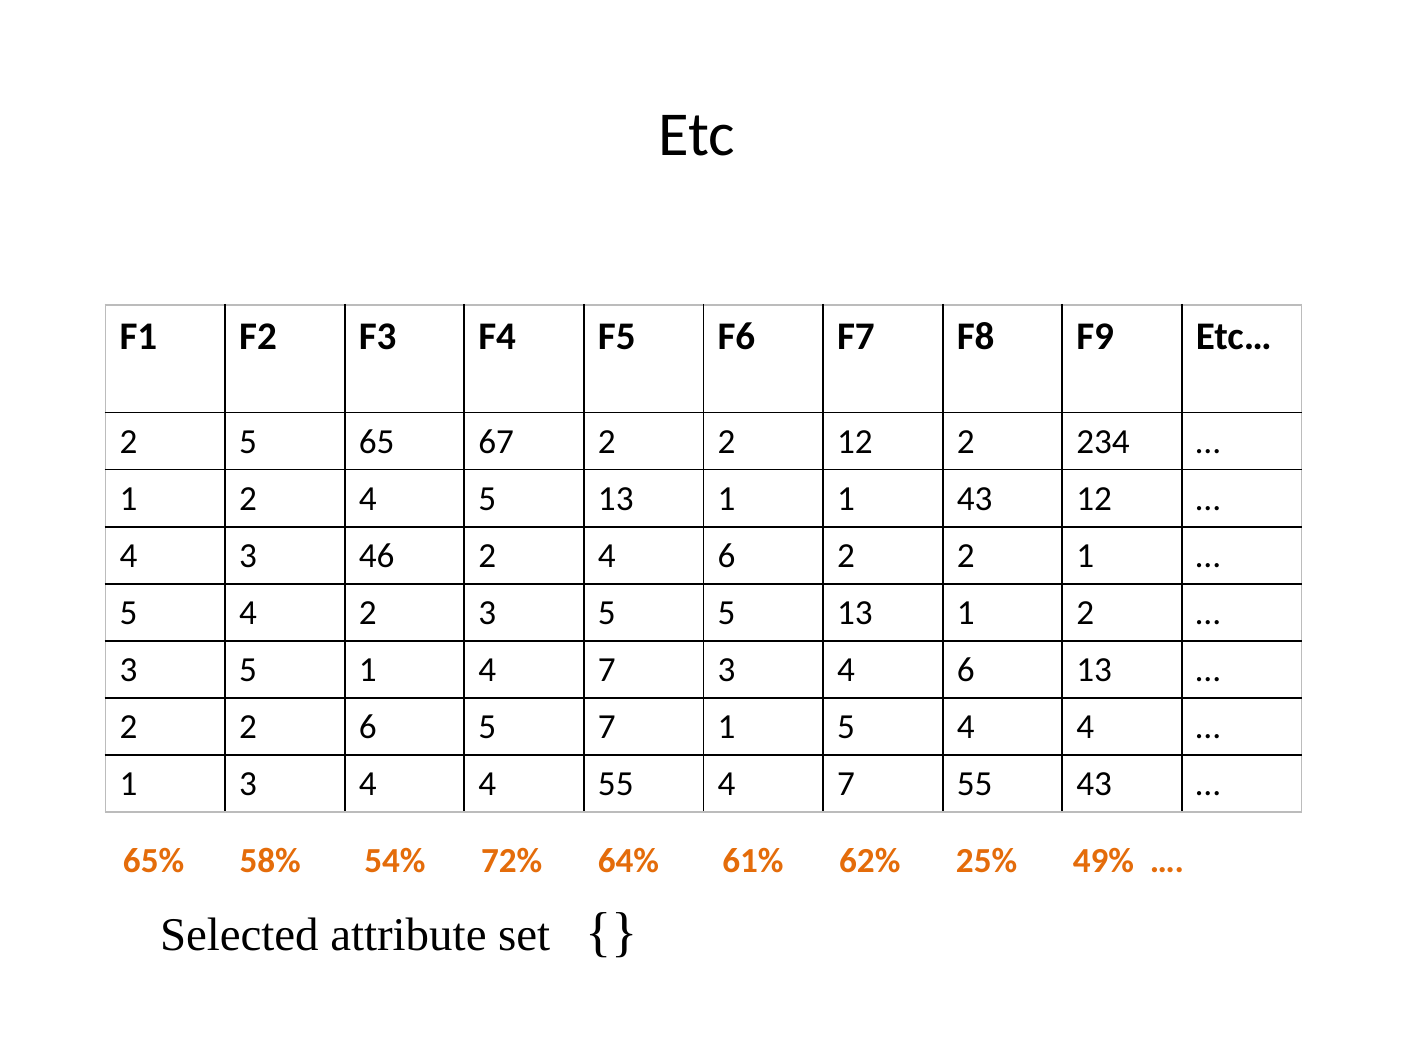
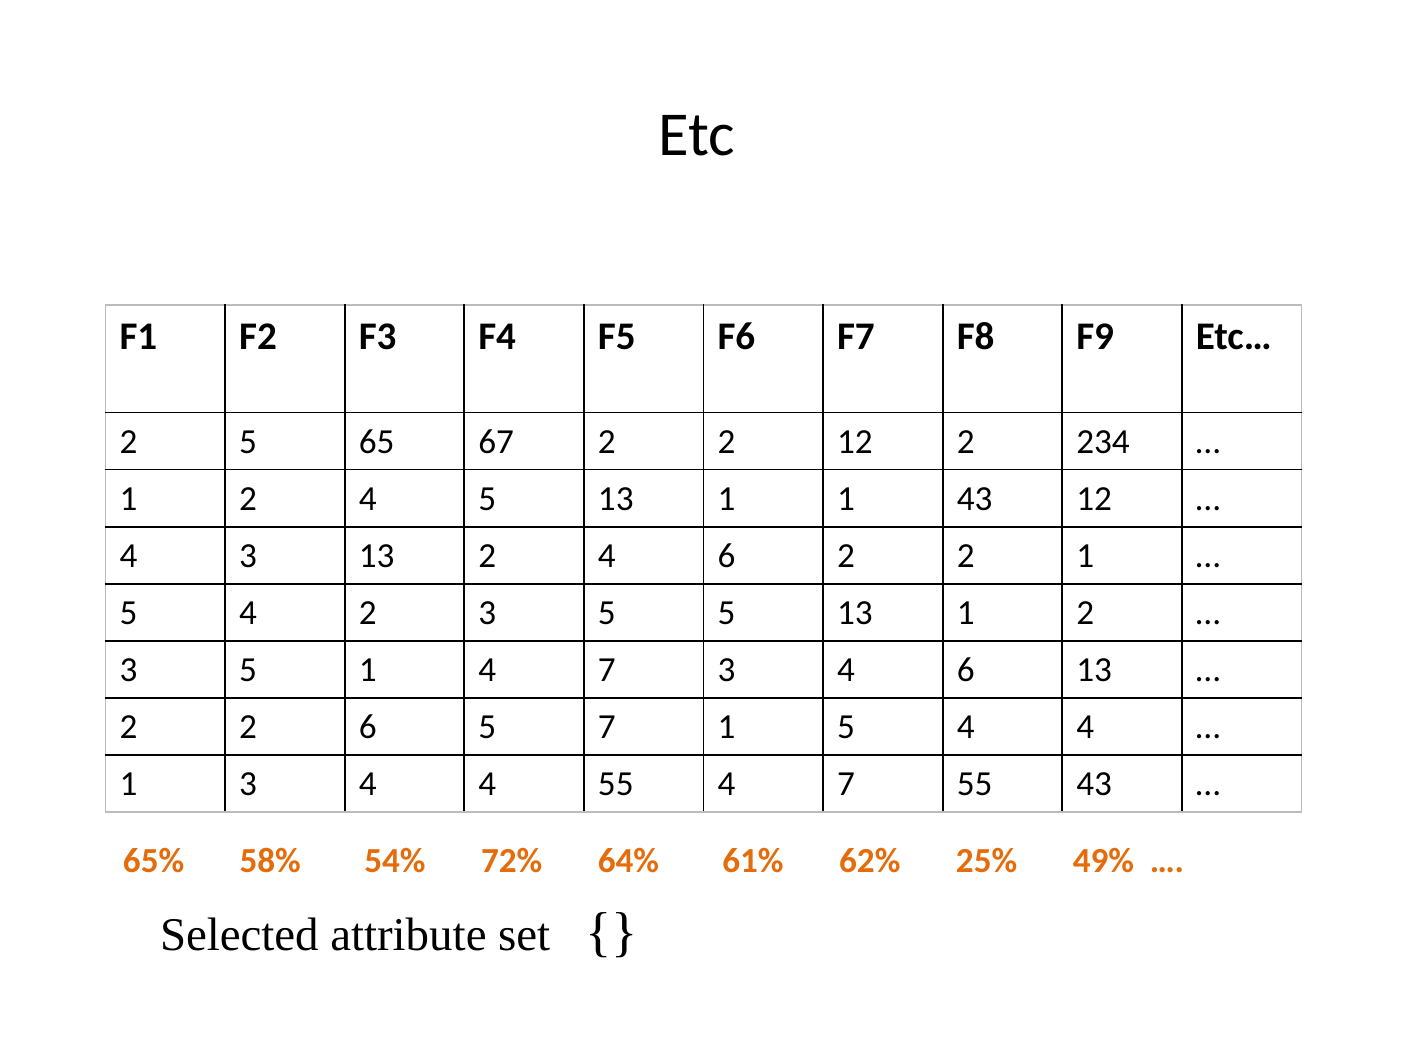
3 46: 46 -> 13 (377, 556)
